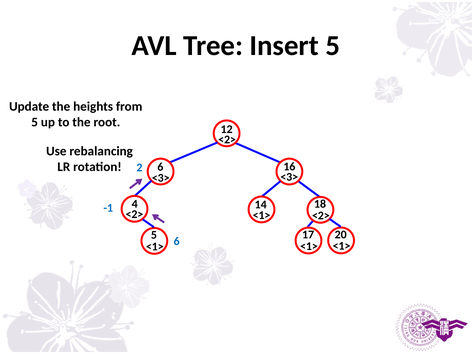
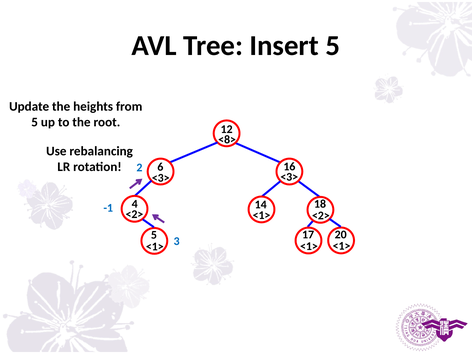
<2>: <2> -> <8> (227, 139)
<1> 6: 6 -> 3 (177, 241)
